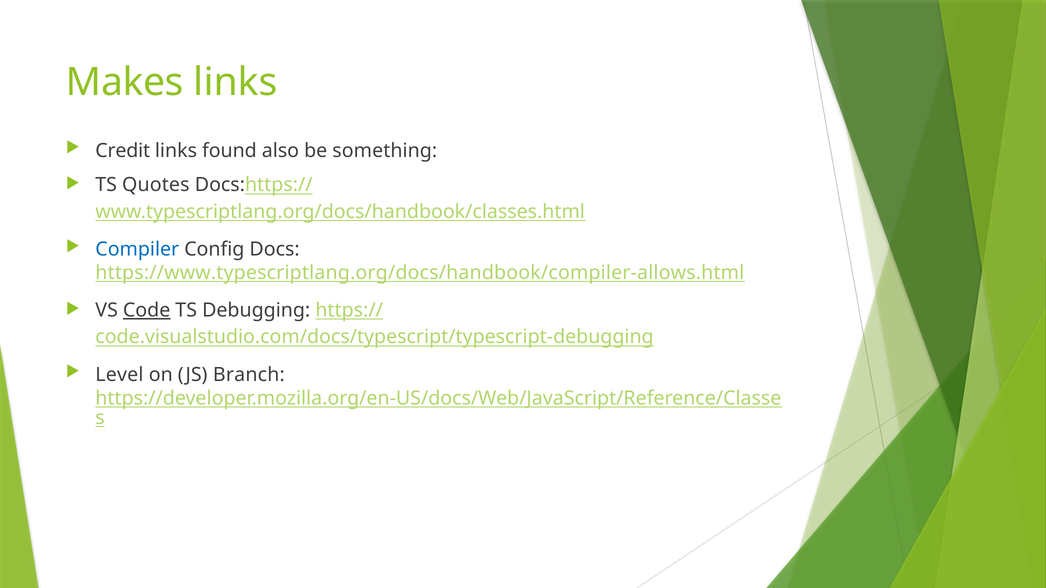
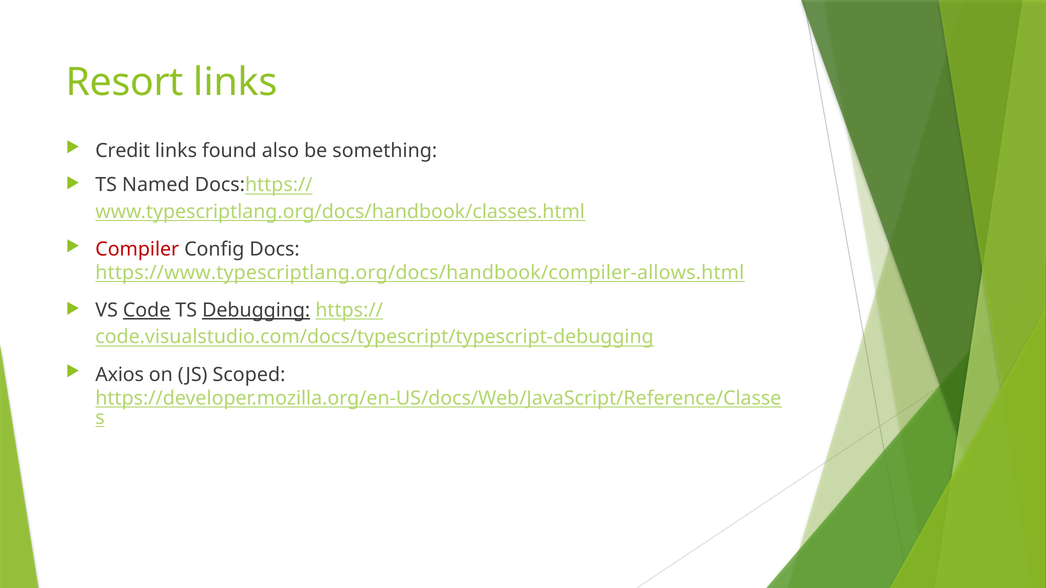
Makes: Makes -> Resort (125, 82)
Quotes: Quotes -> Named (156, 185)
Compiler colour: blue -> red (137, 249)
Debugging underline: none -> present (256, 311)
Level: Level -> Axios (120, 375)
Branch: Branch -> Scoped (249, 375)
